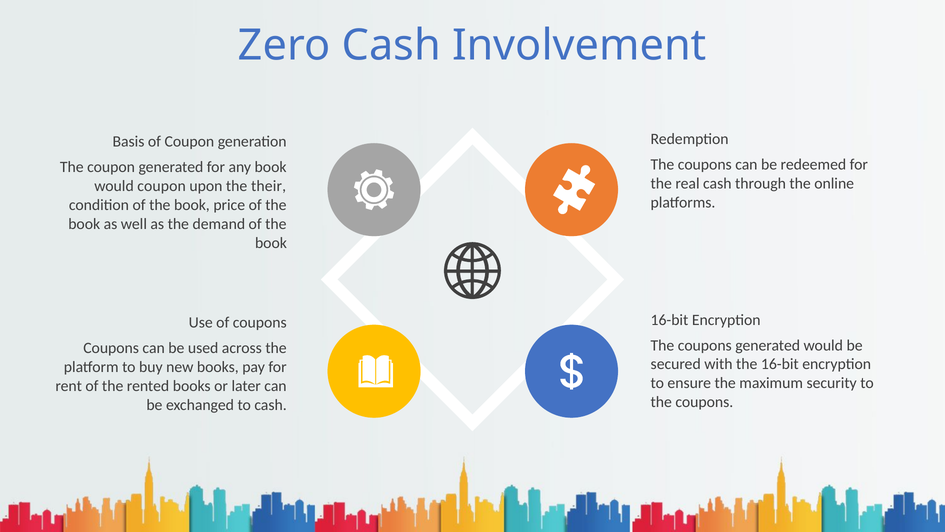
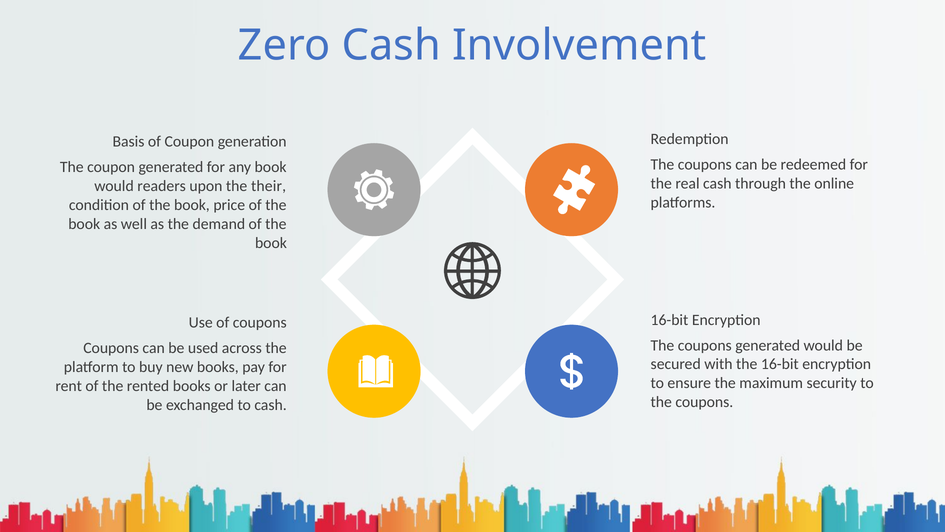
would coupon: coupon -> readers (162, 186)
